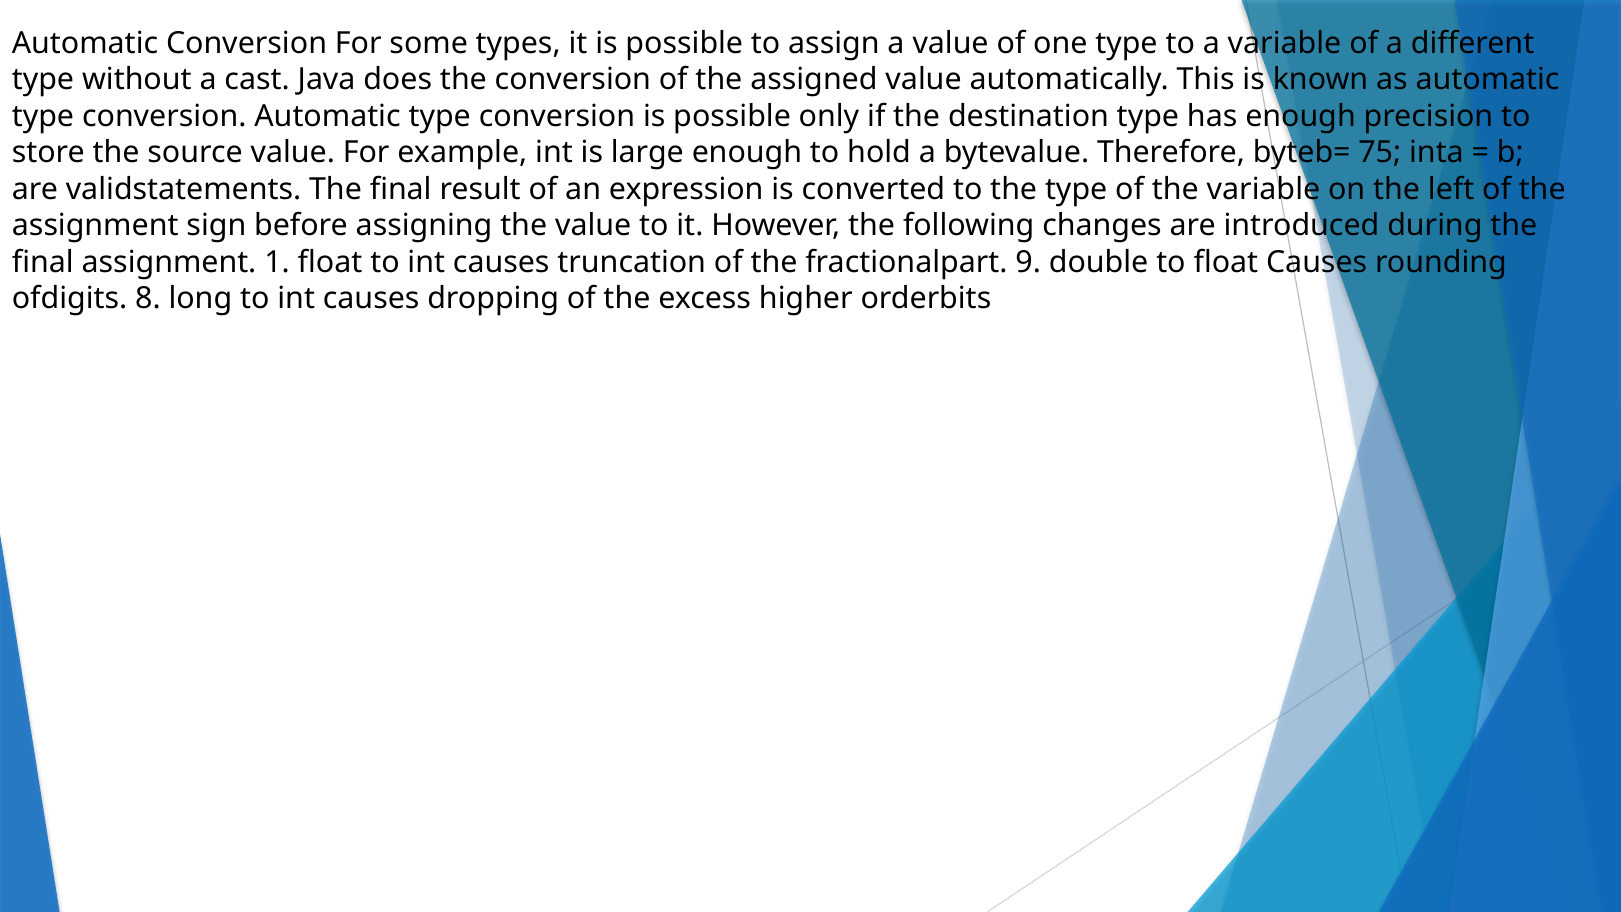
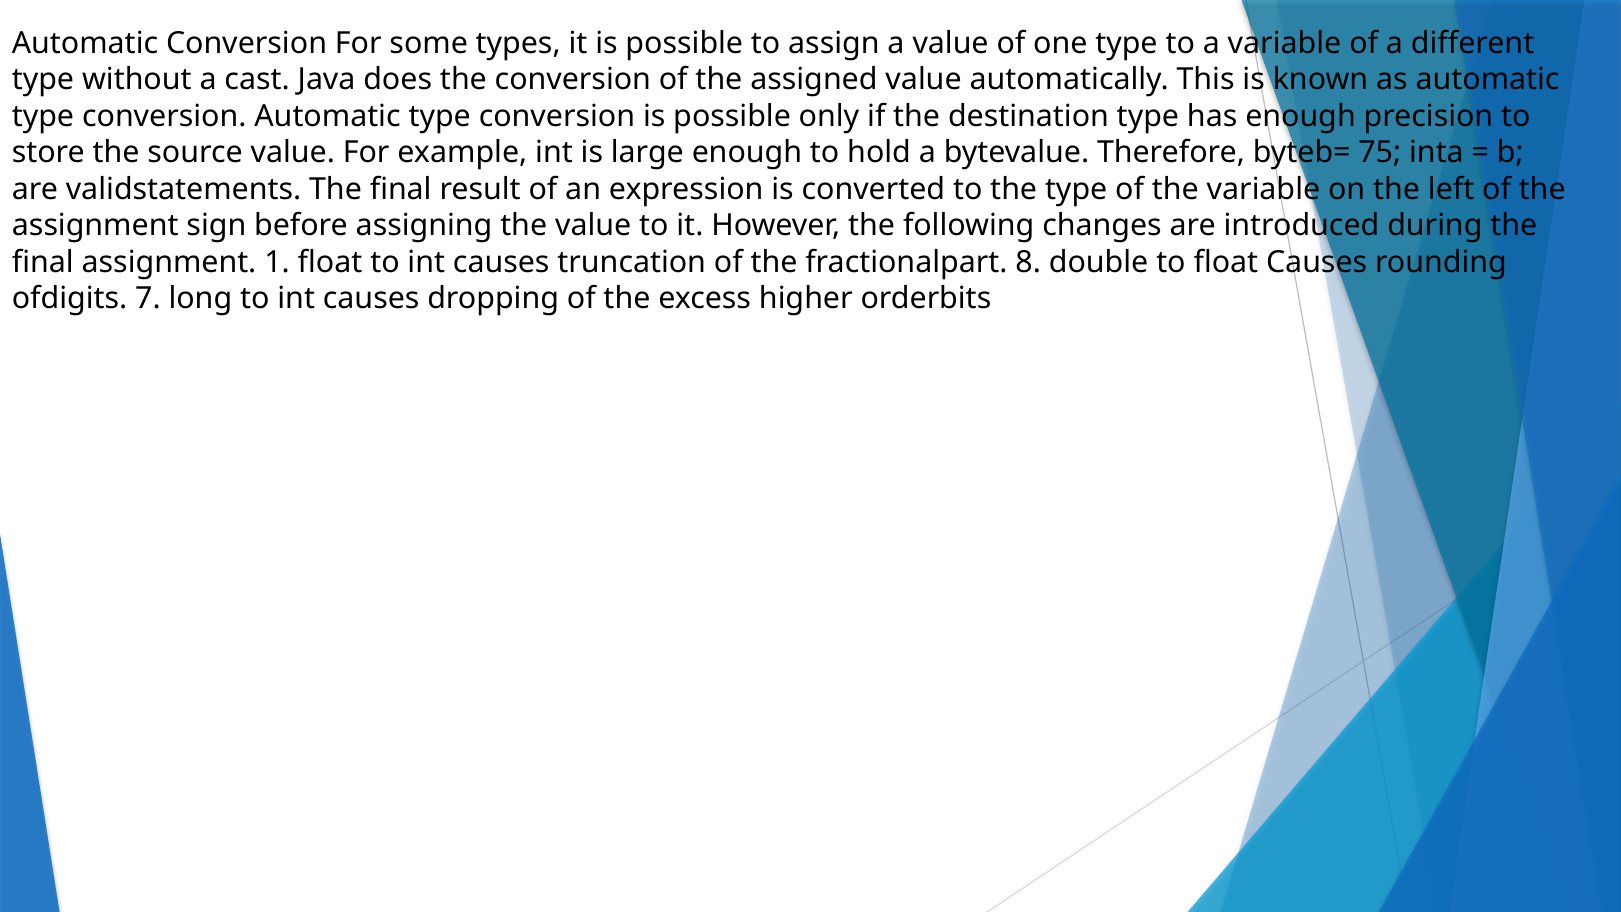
9: 9 -> 8 (1028, 262)
8: 8 -> 7 (148, 299)
